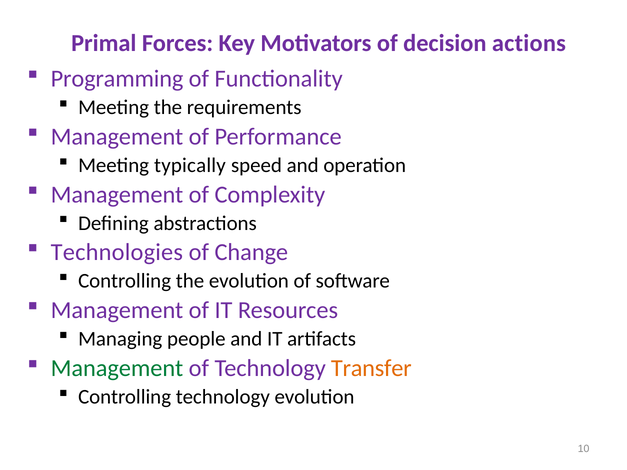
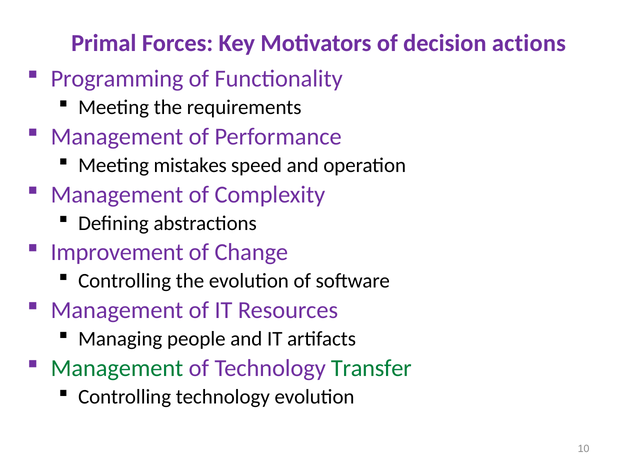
typically: typically -> mistakes (190, 165)
Technologies: Technologies -> Improvement (117, 253)
Transfer colour: orange -> green (371, 368)
